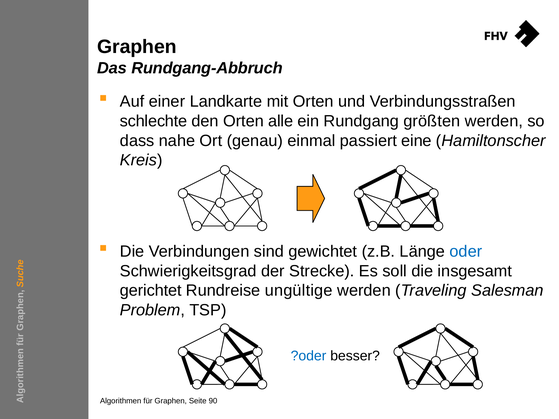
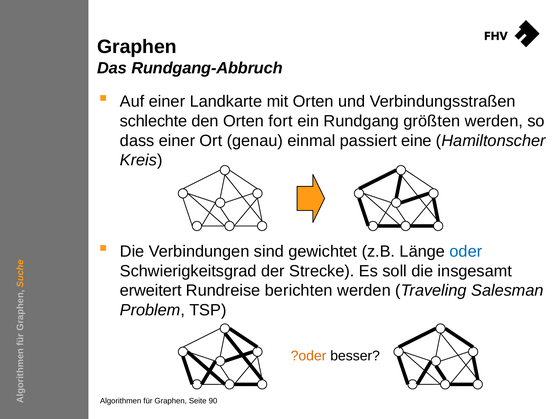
alle: alle -> fort (281, 121)
dass nahe: nahe -> einer (177, 141)
gerichtet: gerichtet -> erweitert (151, 291)
ungültige: ungültige -> berichten (299, 291)
?oder colour: blue -> orange (309, 356)
